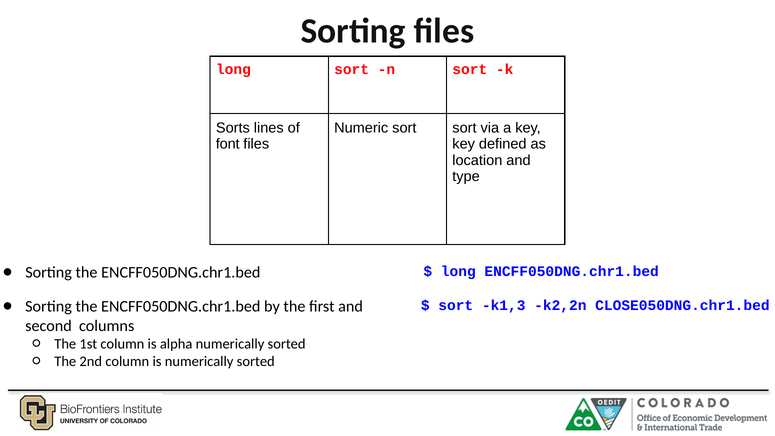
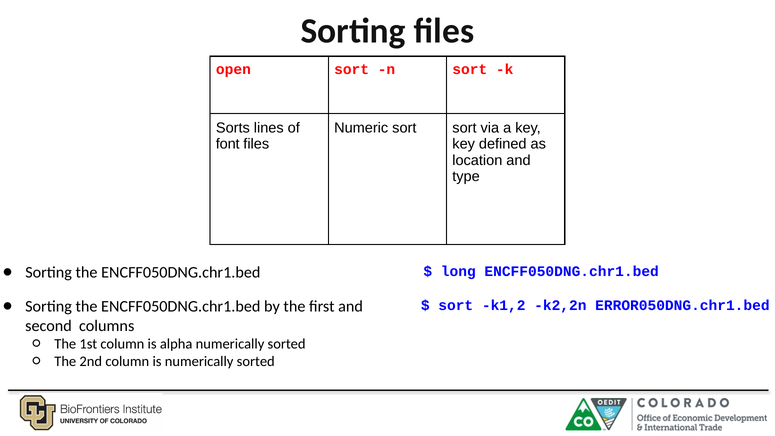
long: long -> open (233, 69)
k1,3: k1,3 -> k1,2 (504, 305)
CLOSE050DNG.chr1.bed: CLOSE050DNG.chr1.bed -> ERROR050DNG.chr1.bed (682, 305)
